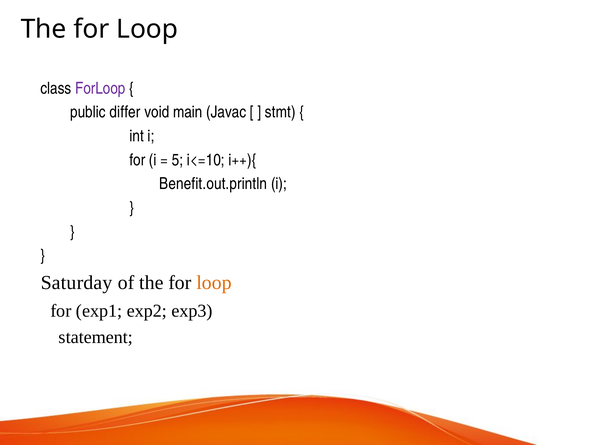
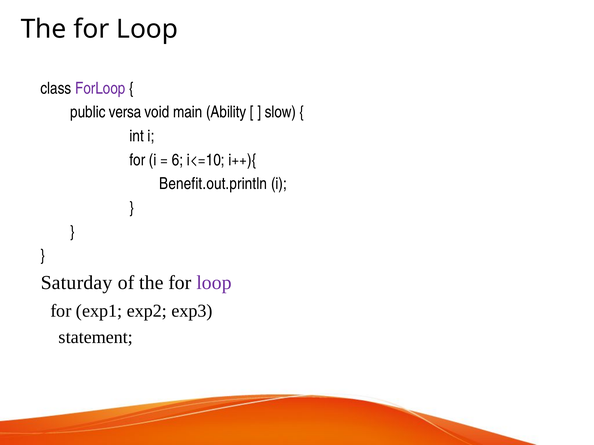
differ: differ -> versa (125, 112)
Javac: Javac -> Ability (226, 112)
stmt: stmt -> slow (280, 112)
5: 5 -> 6 (178, 160)
loop colour: orange -> purple (214, 283)
